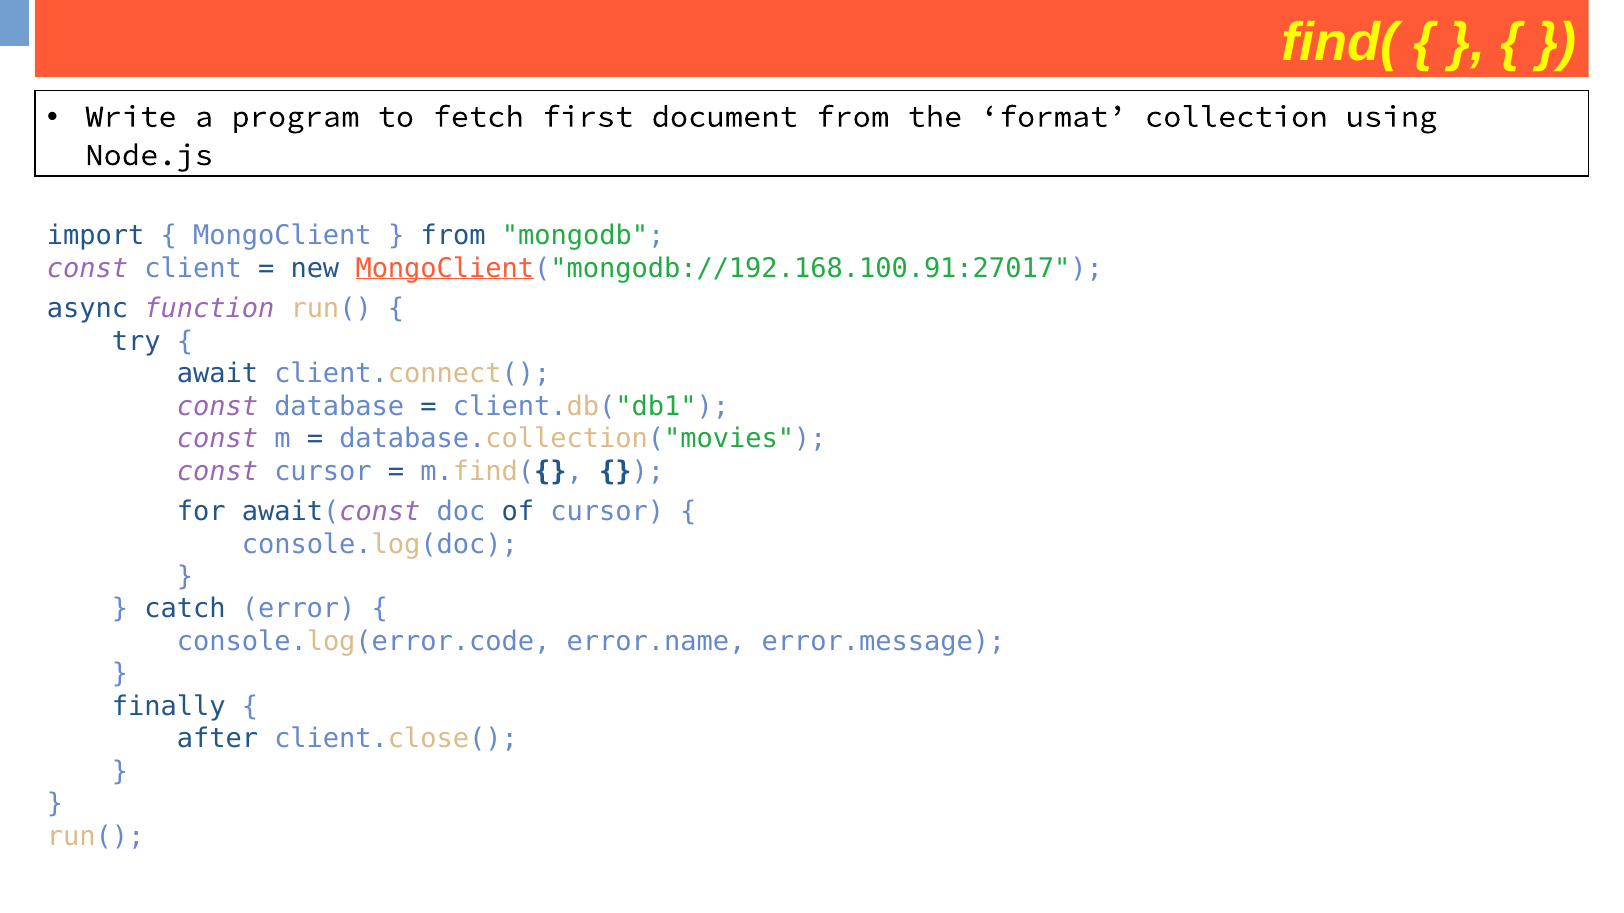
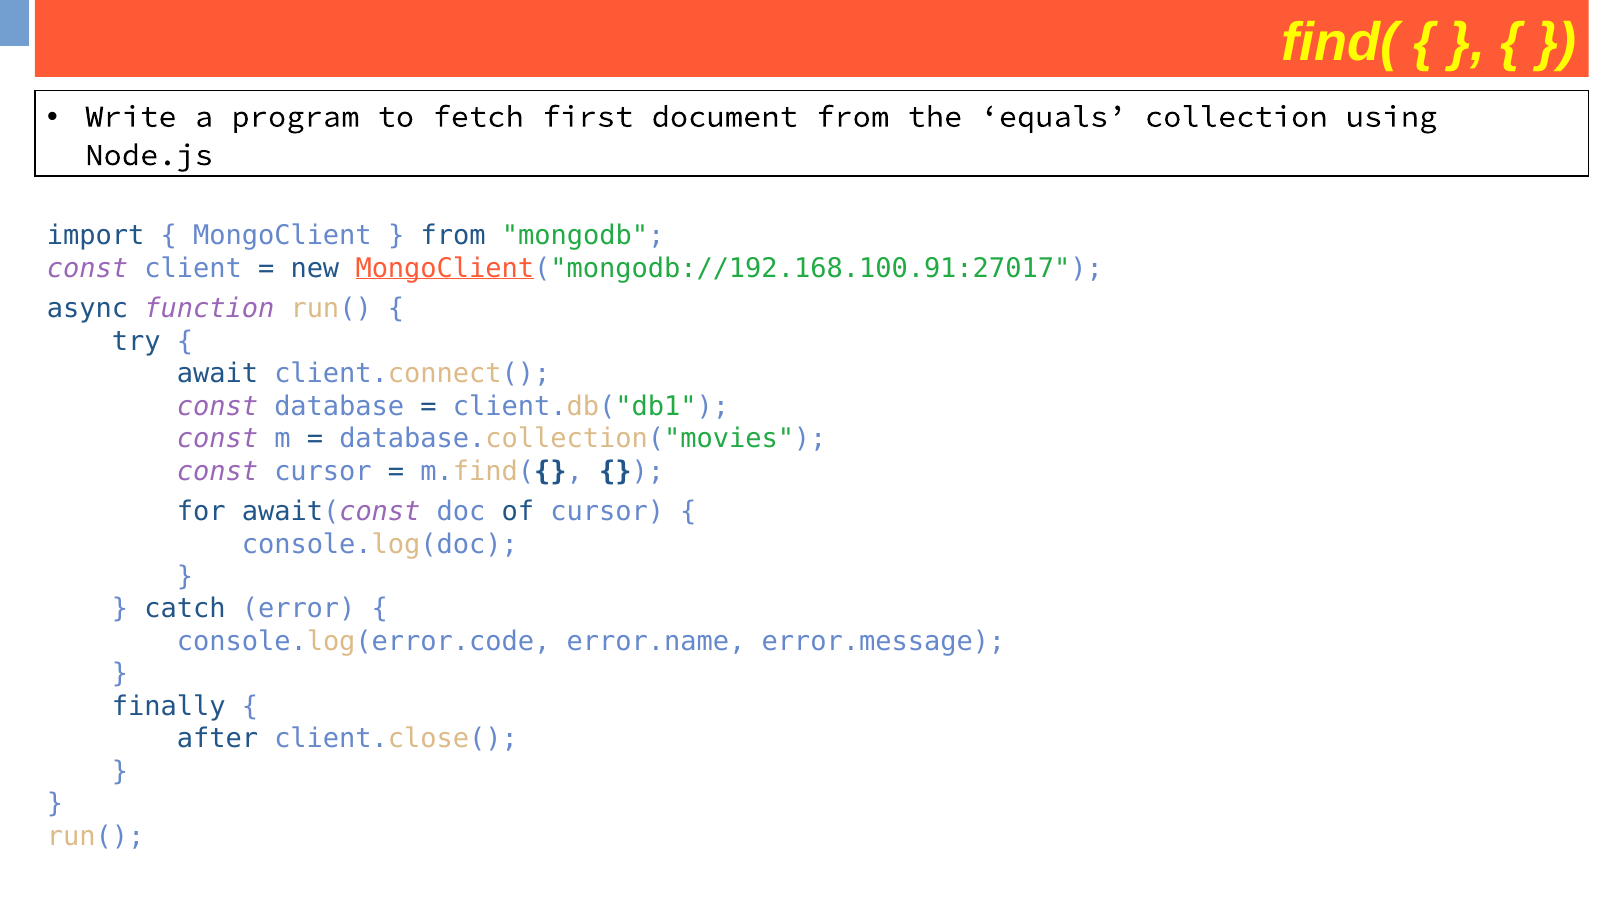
format: format -> equals (1054, 117)
